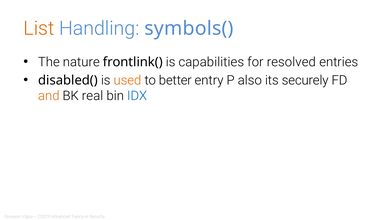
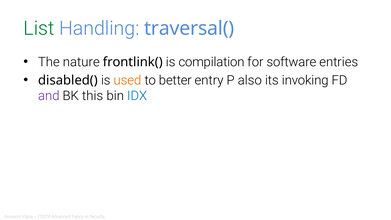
List colour: orange -> green (39, 28)
symbols(: symbols( -> traversal( (189, 28)
capabilities: capabilities -> compilation (211, 62)
resolved: resolved -> software (291, 62)
securely: securely -> invoking (305, 80)
and colour: orange -> purple (49, 96)
real: real -> this (93, 96)
